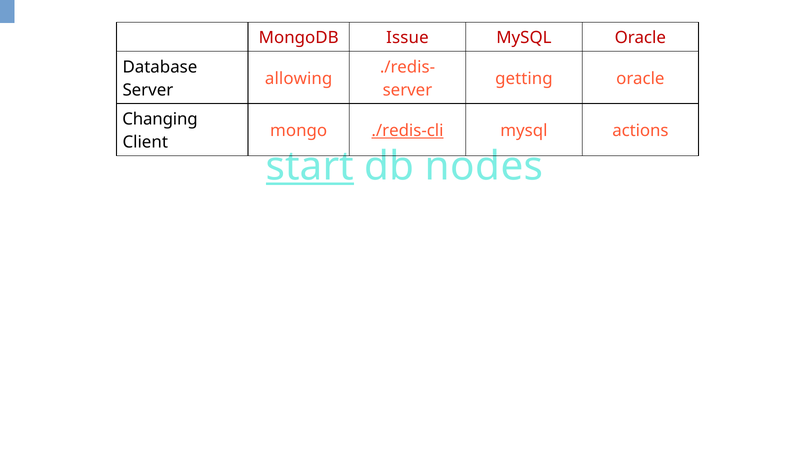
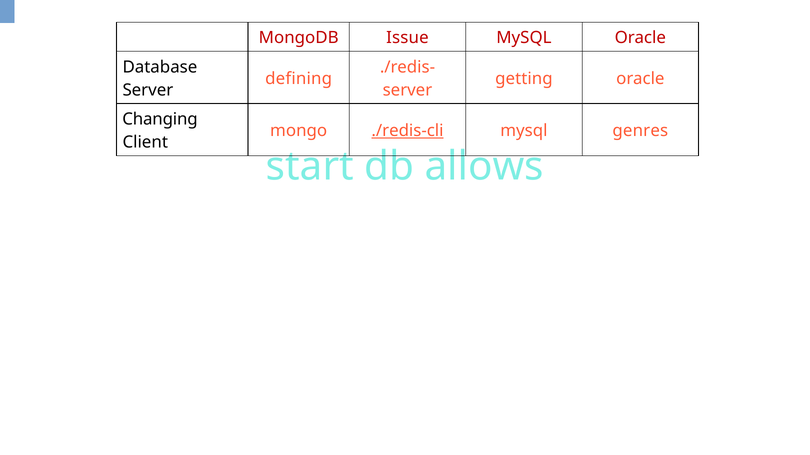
allowing: allowing -> defining (299, 79)
actions: actions -> genres (640, 131)
start underline: present -> none (310, 167)
nodes: nodes -> allows (484, 167)
